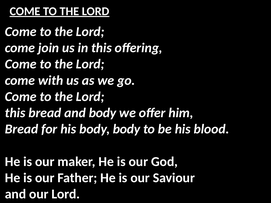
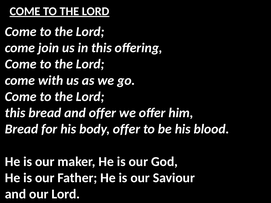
and body: body -> offer (102, 113)
body body: body -> offer (127, 129)
